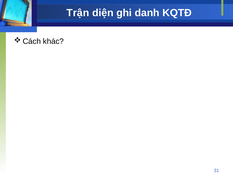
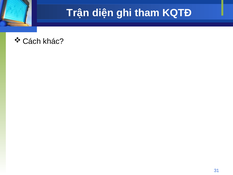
danh: danh -> tham (147, 13)
